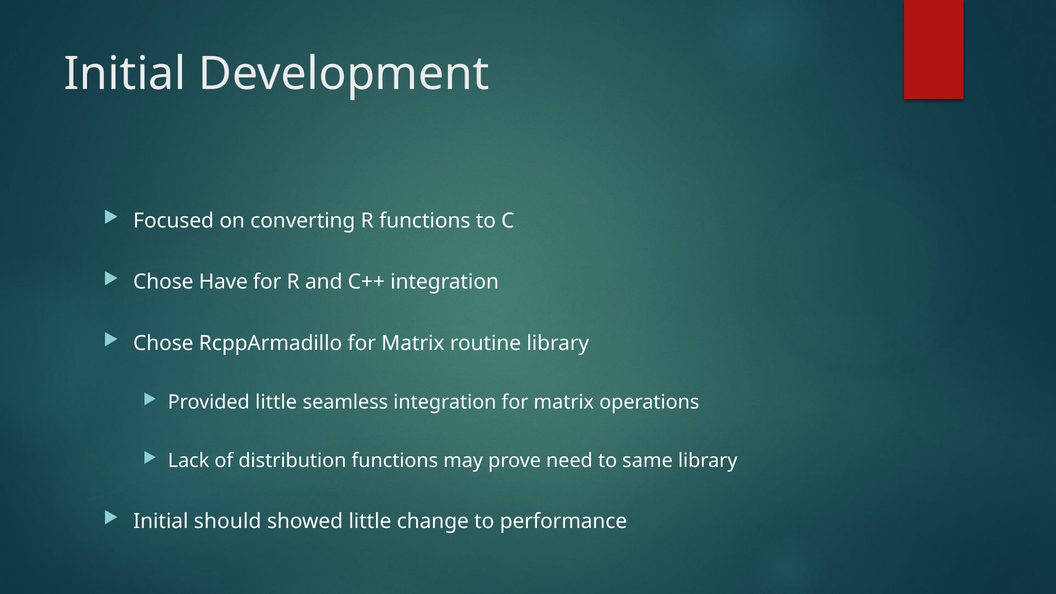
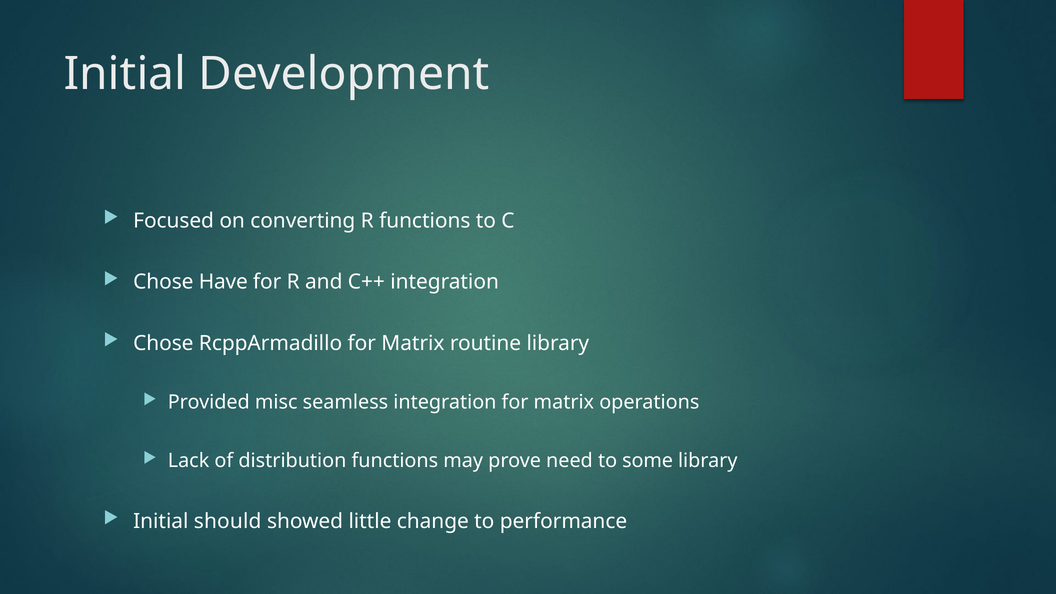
Provided little: little -> misc (276, 402)
same: same -> some (648, 461)
